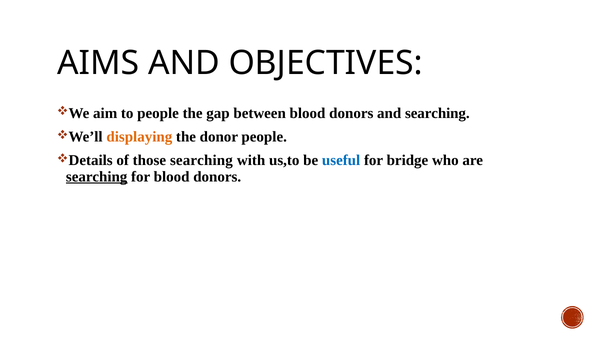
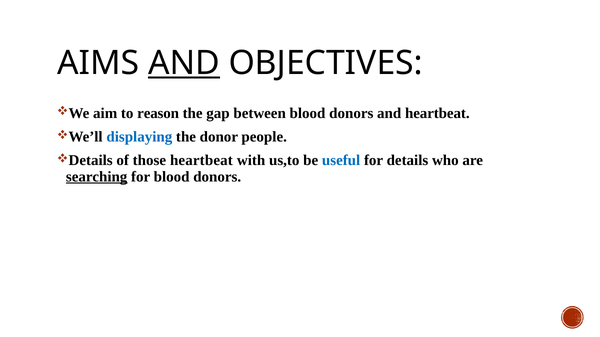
AND underline: none -> present (184, 63)
to people: people -> reason (158, 113)
and searching: searching -> heartbeat (437, 113)
displaying colour: orange -> blue (139, 137)
those searching: searching -> heartbeat (201, 161)
bridge: bridge -> details (407, 161)
